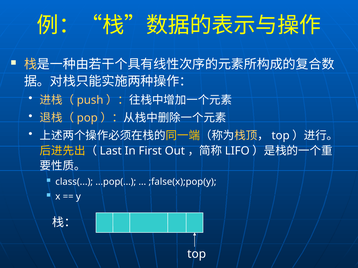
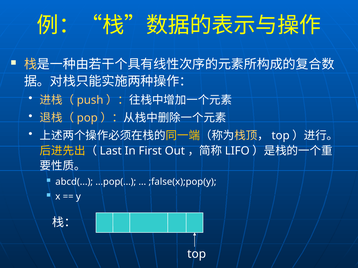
class(: class( -> abcd( (74, 182)
